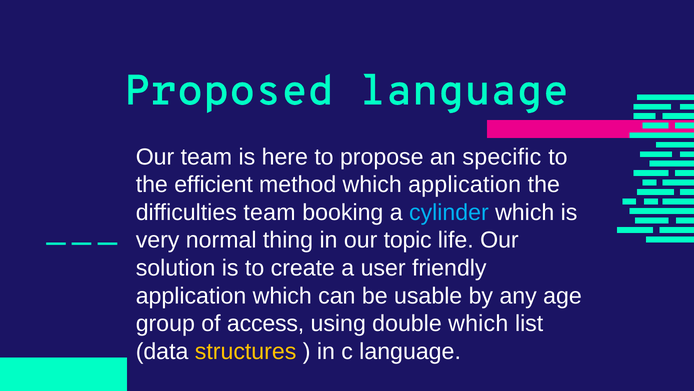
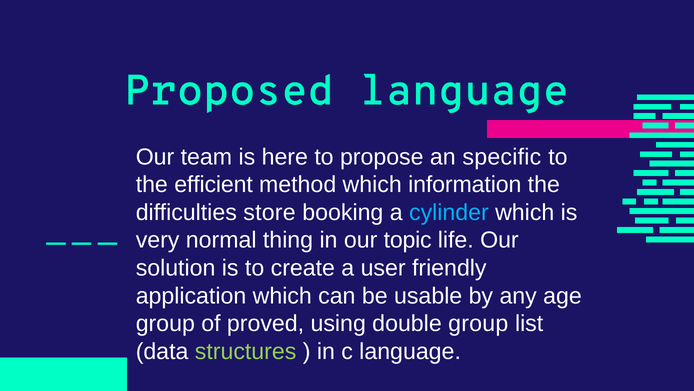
which application: application -> information (465, 184)
difficulties team: team -> store (270, 212)
access: access -> proved (266, 323)
double which: which -> group (478, 323)
structures colour: yellow -> light green (246, 351)
